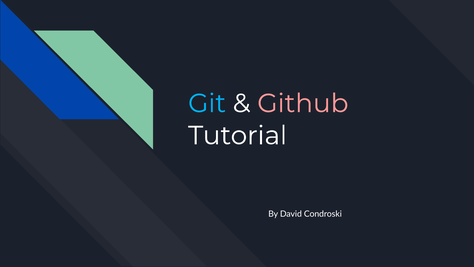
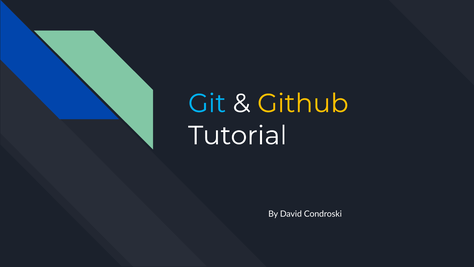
Github colour: pink -> yellow (303, 103)
